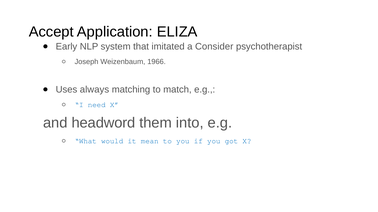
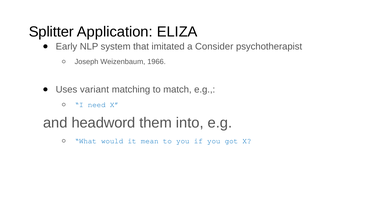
Accept: Accept -> Splitter (51, 32)
always: always -> variant (94, 90)
